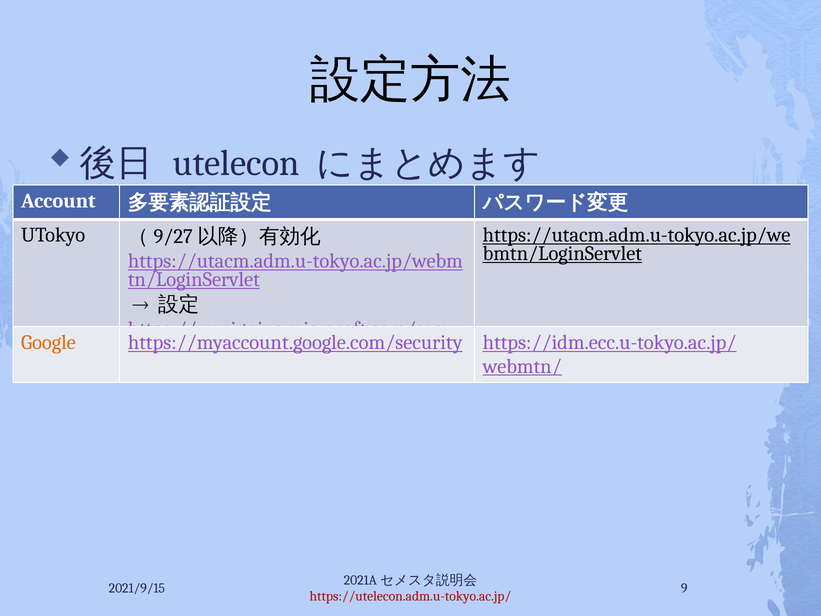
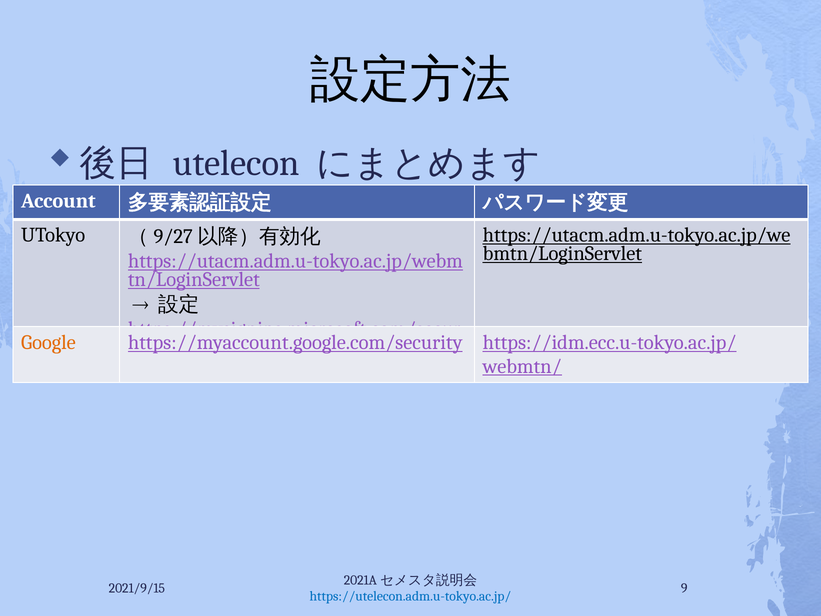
https://utelecon.adm.u-tokyo.ac.jp/ colour: red -> blue (410, 596)
